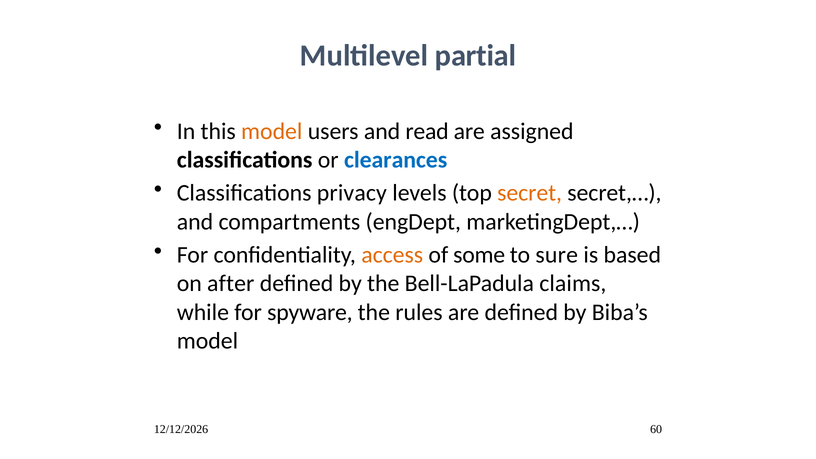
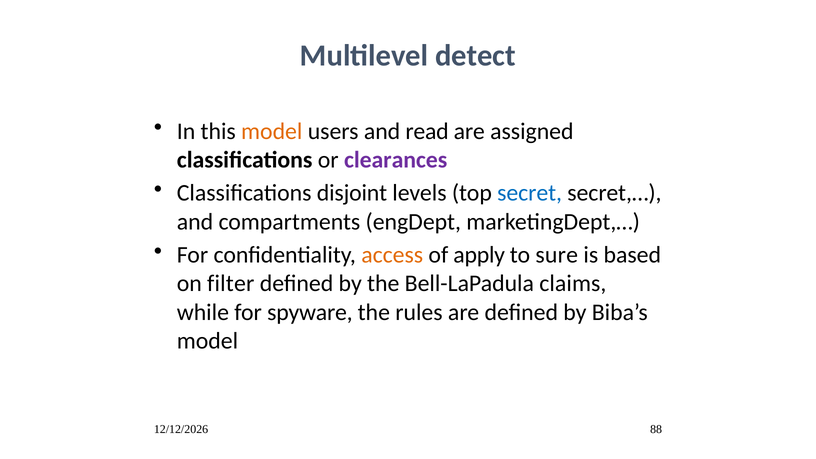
partial: partial -> detect (475, 56)
clearances colour: blue -> purple (396, 160)
privacy: privacy -> disjoint (352, 193)
secret colour: orange -> blue (530, 193)
some: some -> apply (479, 255)
after: after -> filter (231, 284)
60: 60 -> 88 (656, 429)
